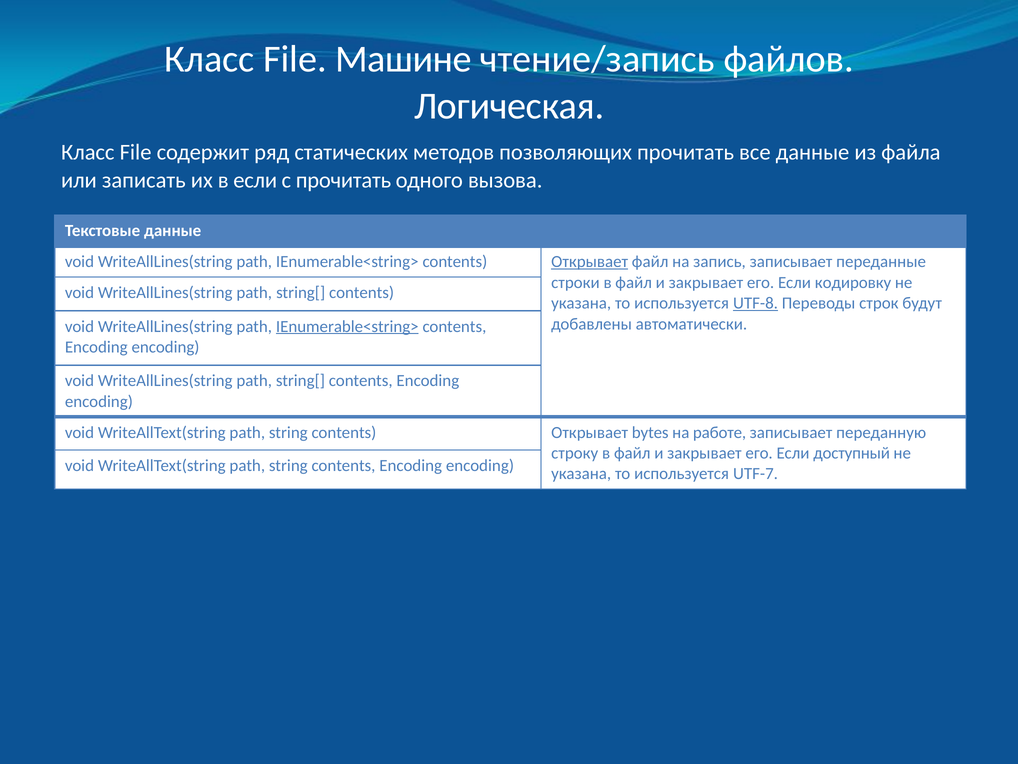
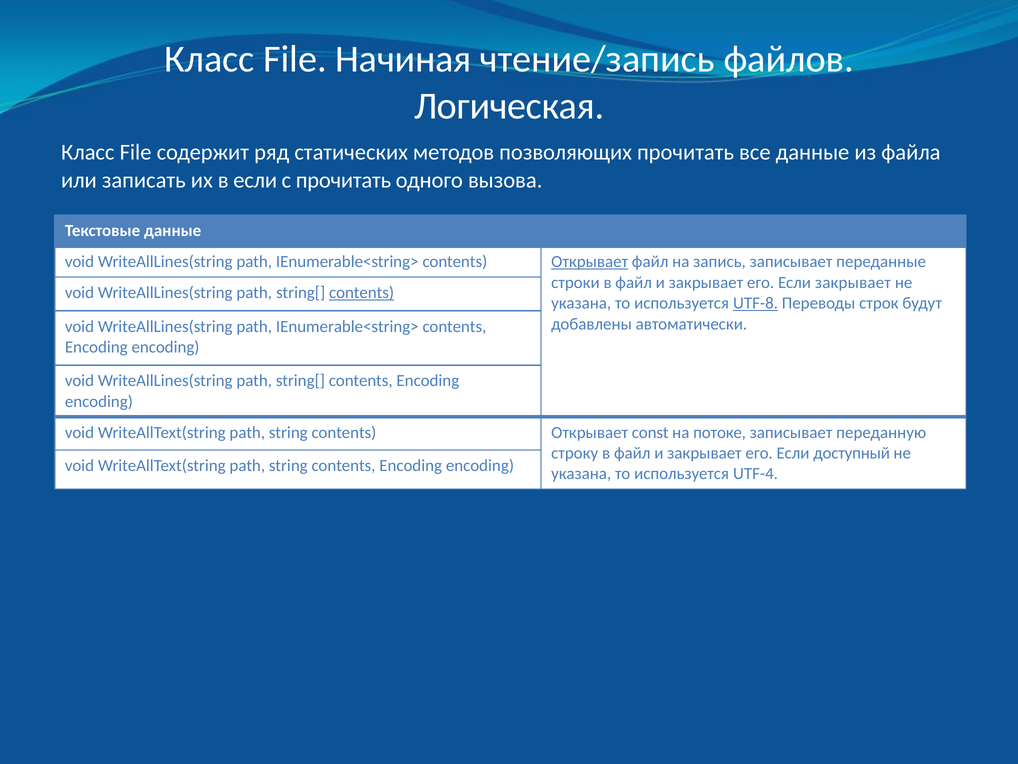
Машине: Машине -> Начиная (403, 59)
Если кодировку: кодировку -> закрывает (853, 282)
contents underline: none -> present (362, 293)
IEnumerable<string> underline: present -> none (347, 326)
bytes: bytes -> const (650, 432)
работе: работе -> потоке (720, 432)
UTF-7: UTF-7 -> UTF-4 (756, 474)
